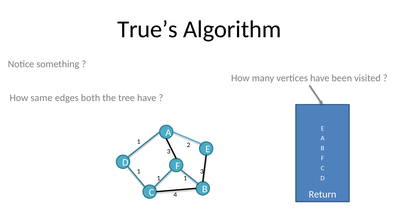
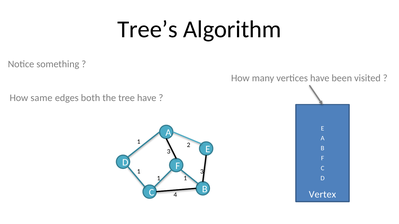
True’s: True’s -> Tree’s (147, 29)
Return: Return -> Vertex (322, 195)
